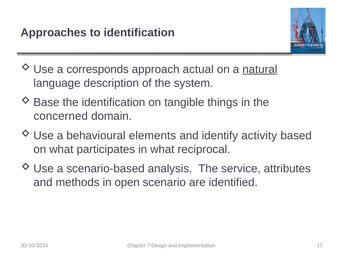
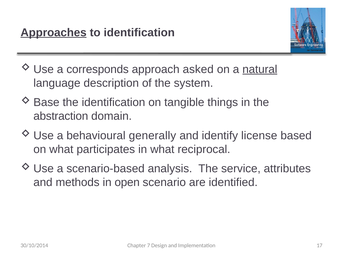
Approaches underline: none -> present (54, 33)
actual: actual -> asked (198, 69)
concerned: concerned -> abstraction (61, 116)
elements: elements -> generally (152, 136)
activity: activity -> license (259, 136)
